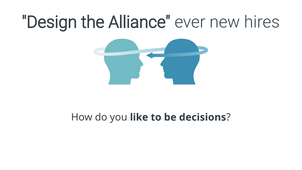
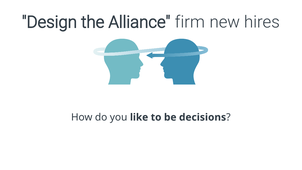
ever: ever -> firm (190, 22)
